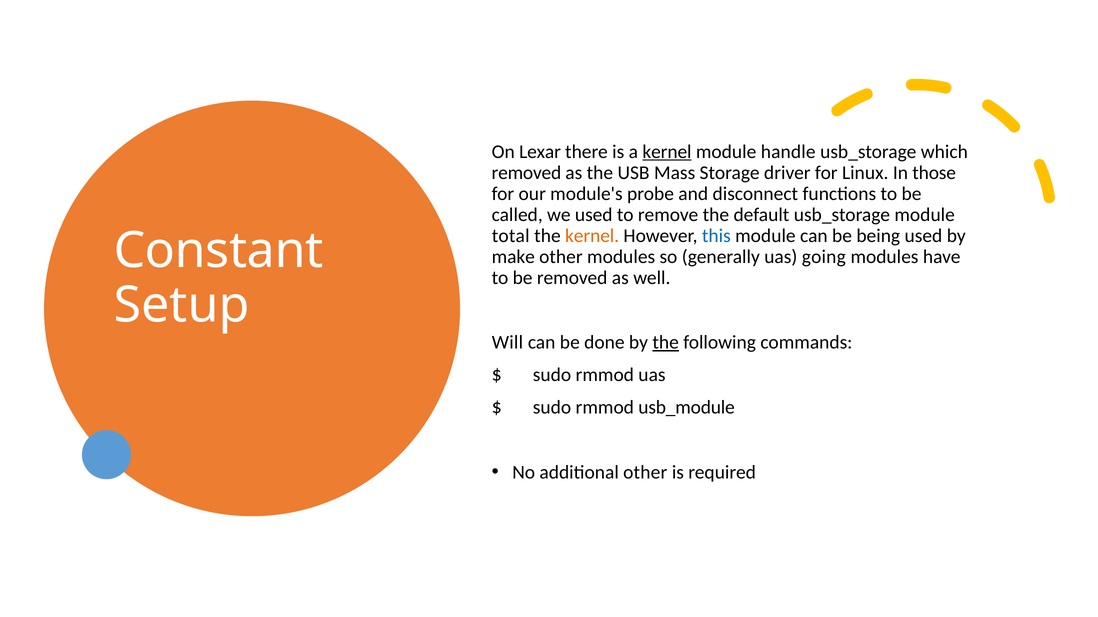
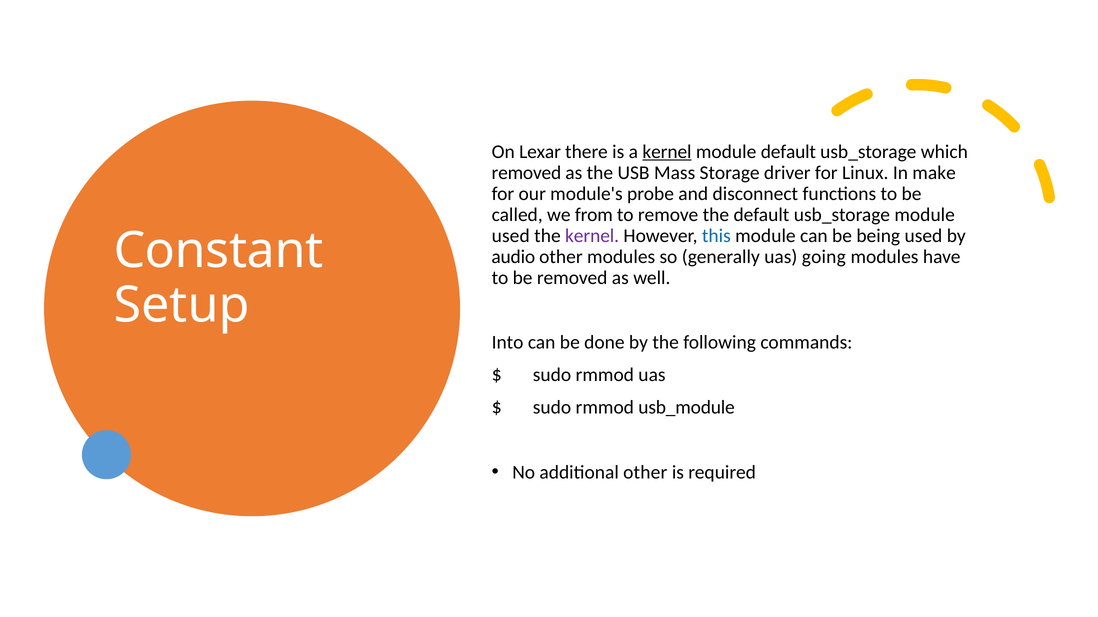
module handle: handle -> default (788, 152)
those: those -> make (934, 173)
we used: used -> from (594, 215)
total: total -> used (511, 236)
kernel colour: orange -> purple (592, 236)
make: make -> audio (513, 257)
Will: Will -> Into (508, 343)
the underline: present -> none (666, 343)
